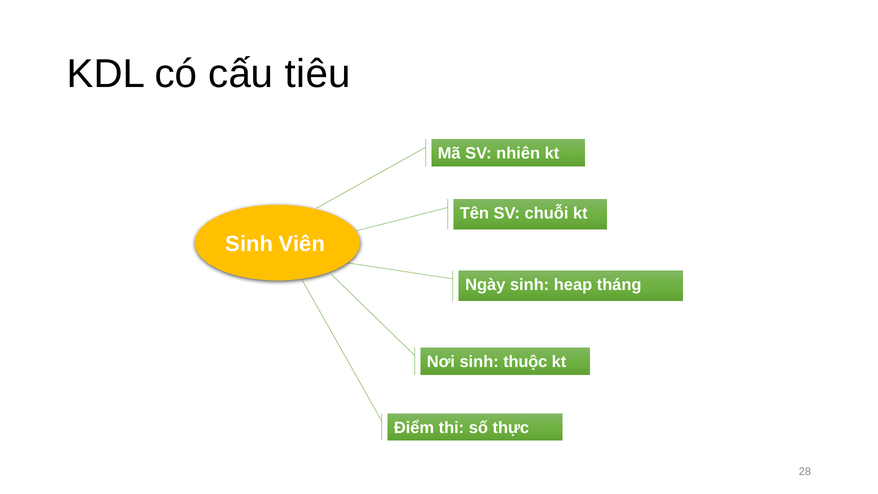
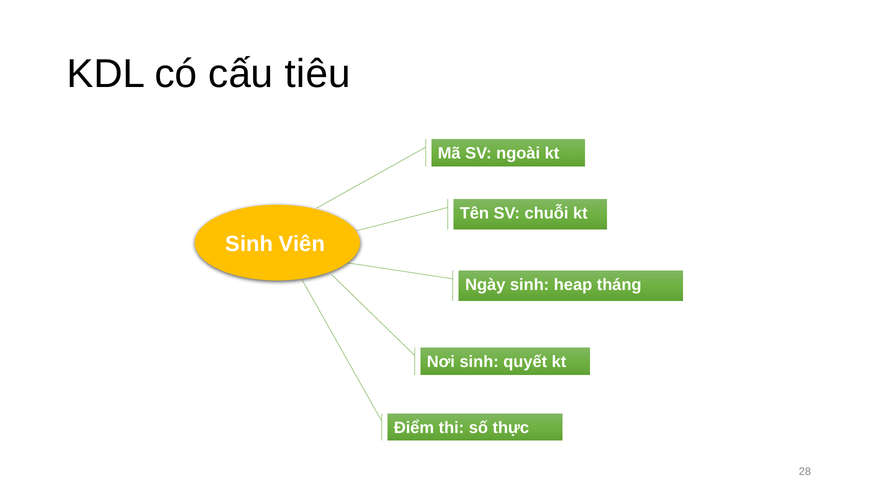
nhiên: nhiên -> ngoài (518, 153)
thuộc: thuộc -> quyết (525, 362)
